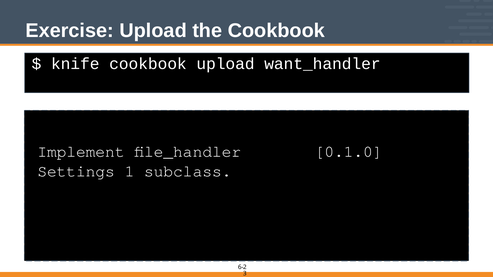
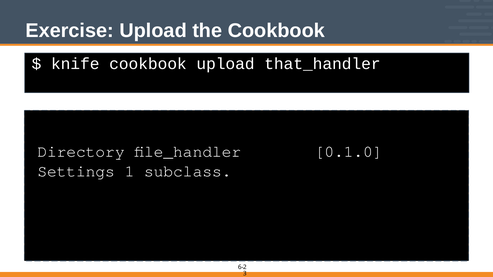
want_handler: want_handler -> that_handler (322, 64)
Implement: Implement -> Directory (81, 152)
